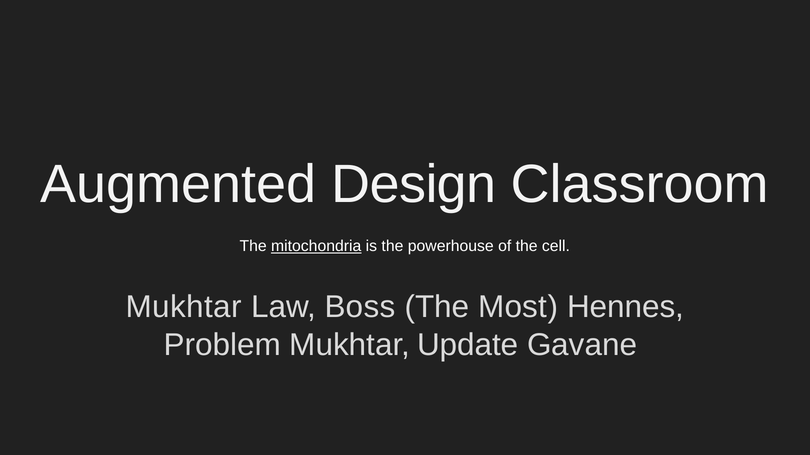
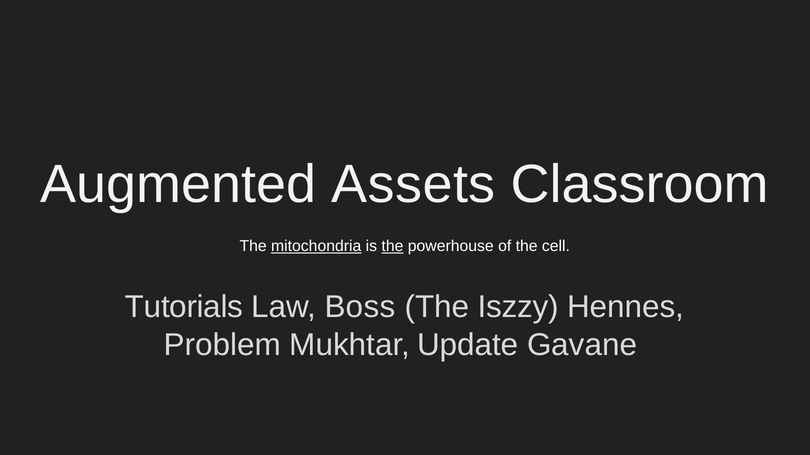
Design: Design -> Assets (413, 185)
the underline: none -> present (392, 246)
Mukhtar: Mukhtar -> Tutorials (184, 307)
Most: Most -> Iszzy (518, 307)
